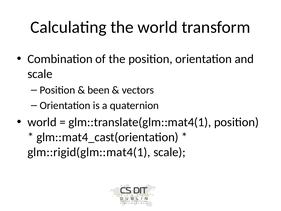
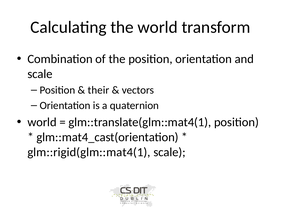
been: been -> their (98, 90)
